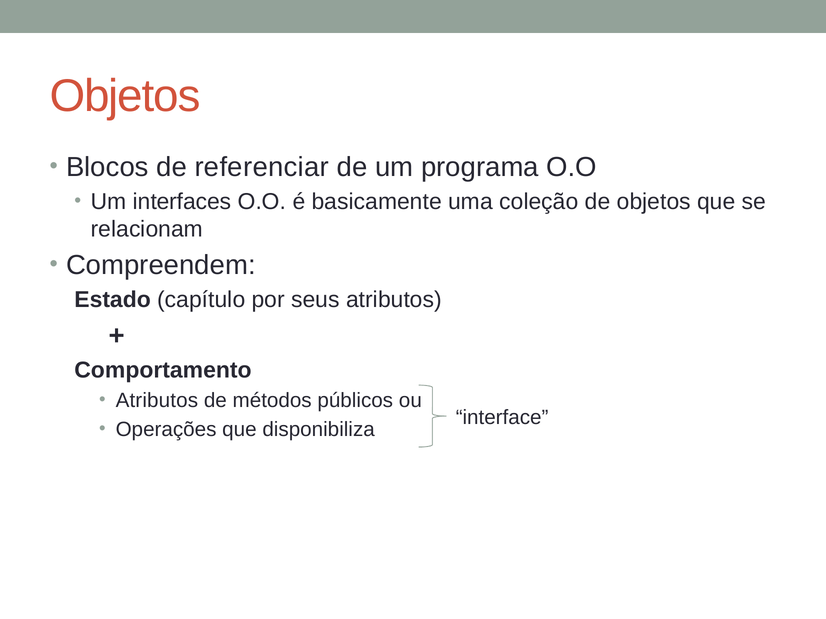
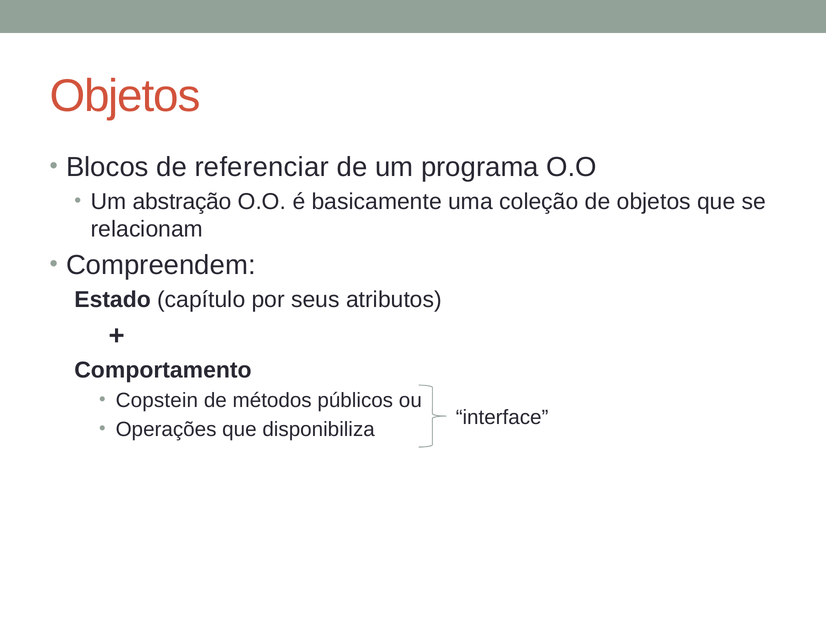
interfaces: interfaces -> abstração (182, 202)
Atributos: Atributos -> Copstein (157, 401)
